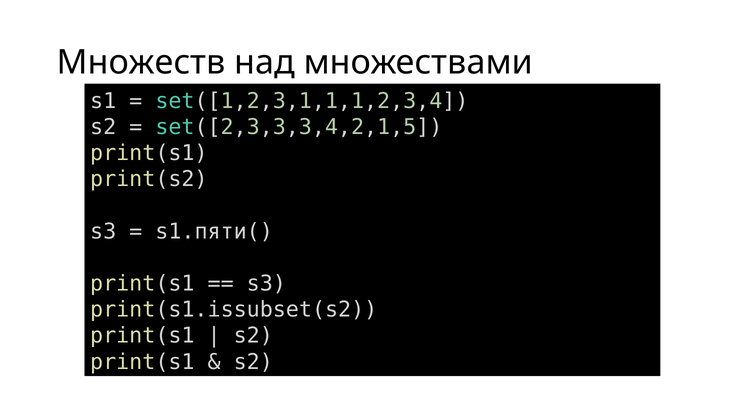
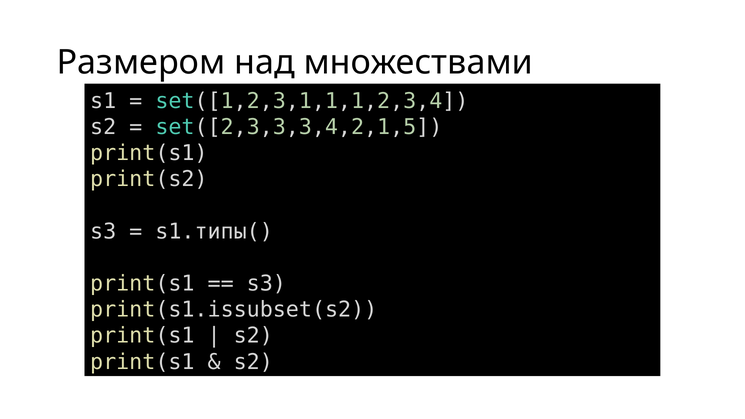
Множеств: Множеств -> Размером (141, 63)
s1.пяти(: s1.пяти( -> s1.типы( (214, 231)
